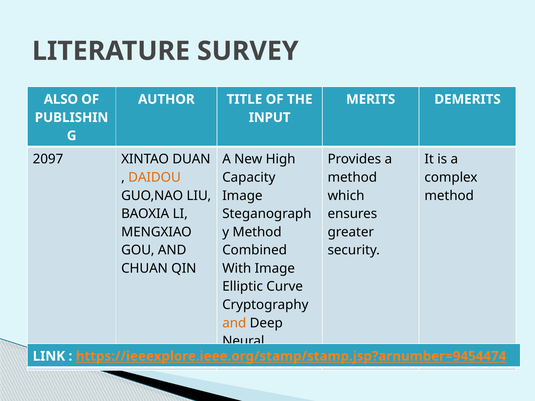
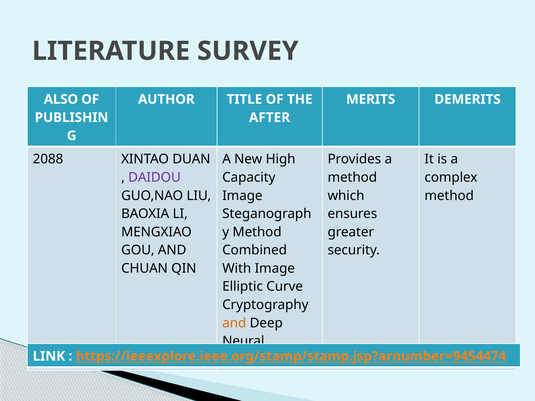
INPUT: INPUT -> AFTER (270, 118)
2097: 2097 -> 2088 (48, 159)
DAIDOU colour: orange -> purple (155, 178)
